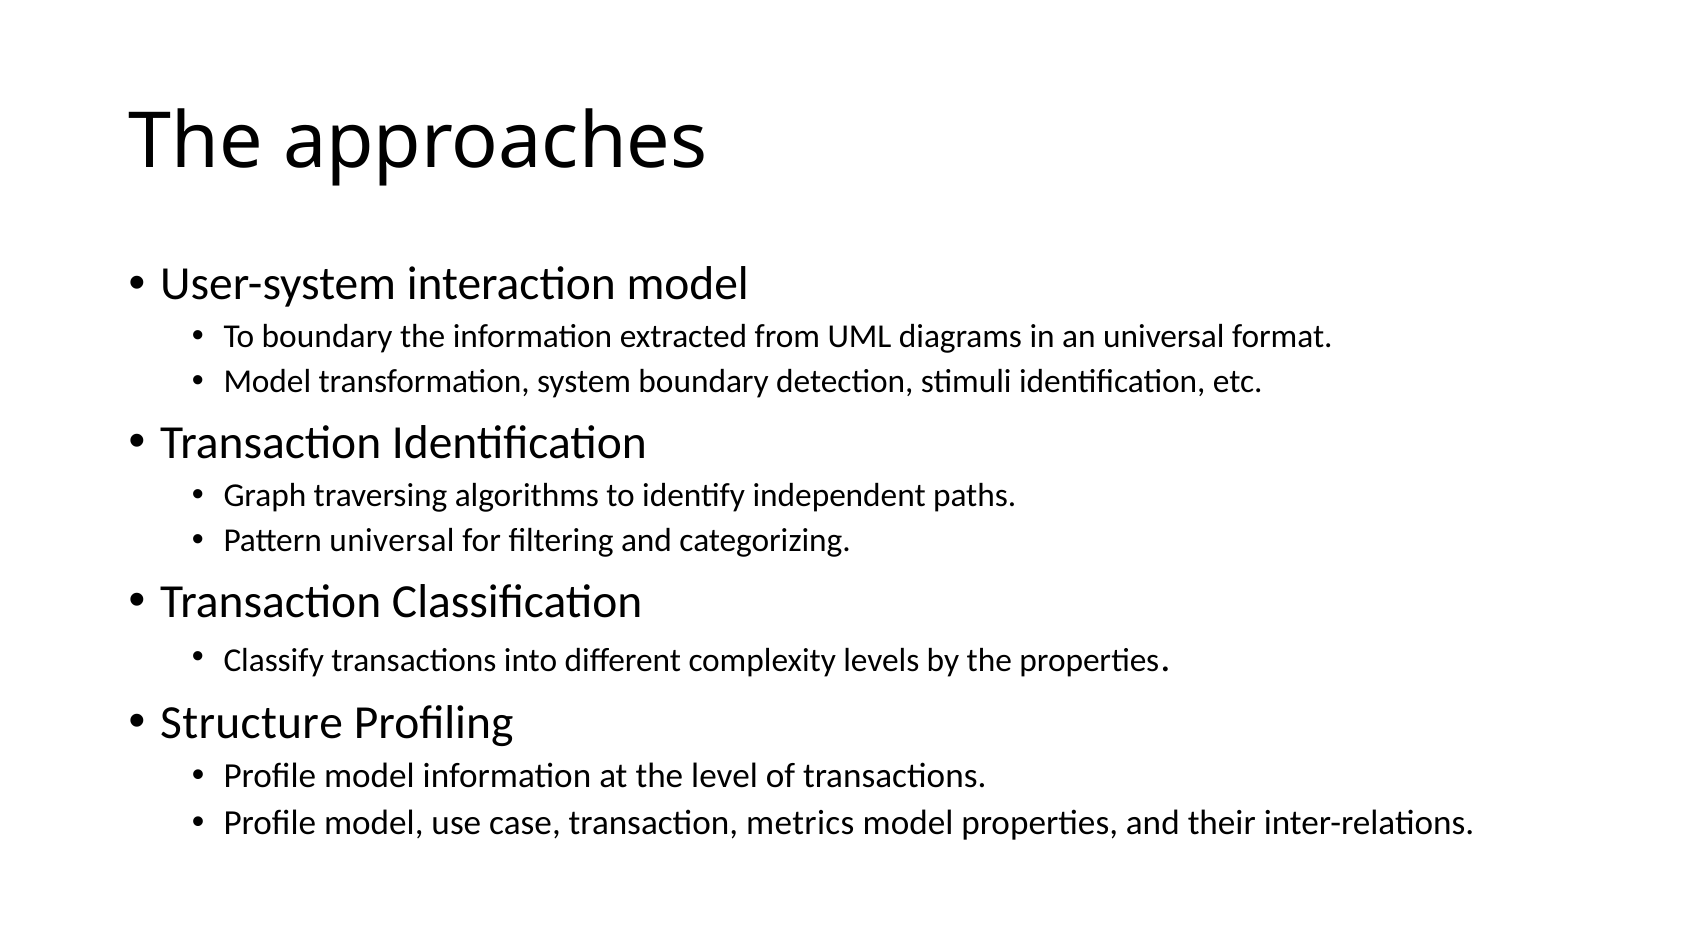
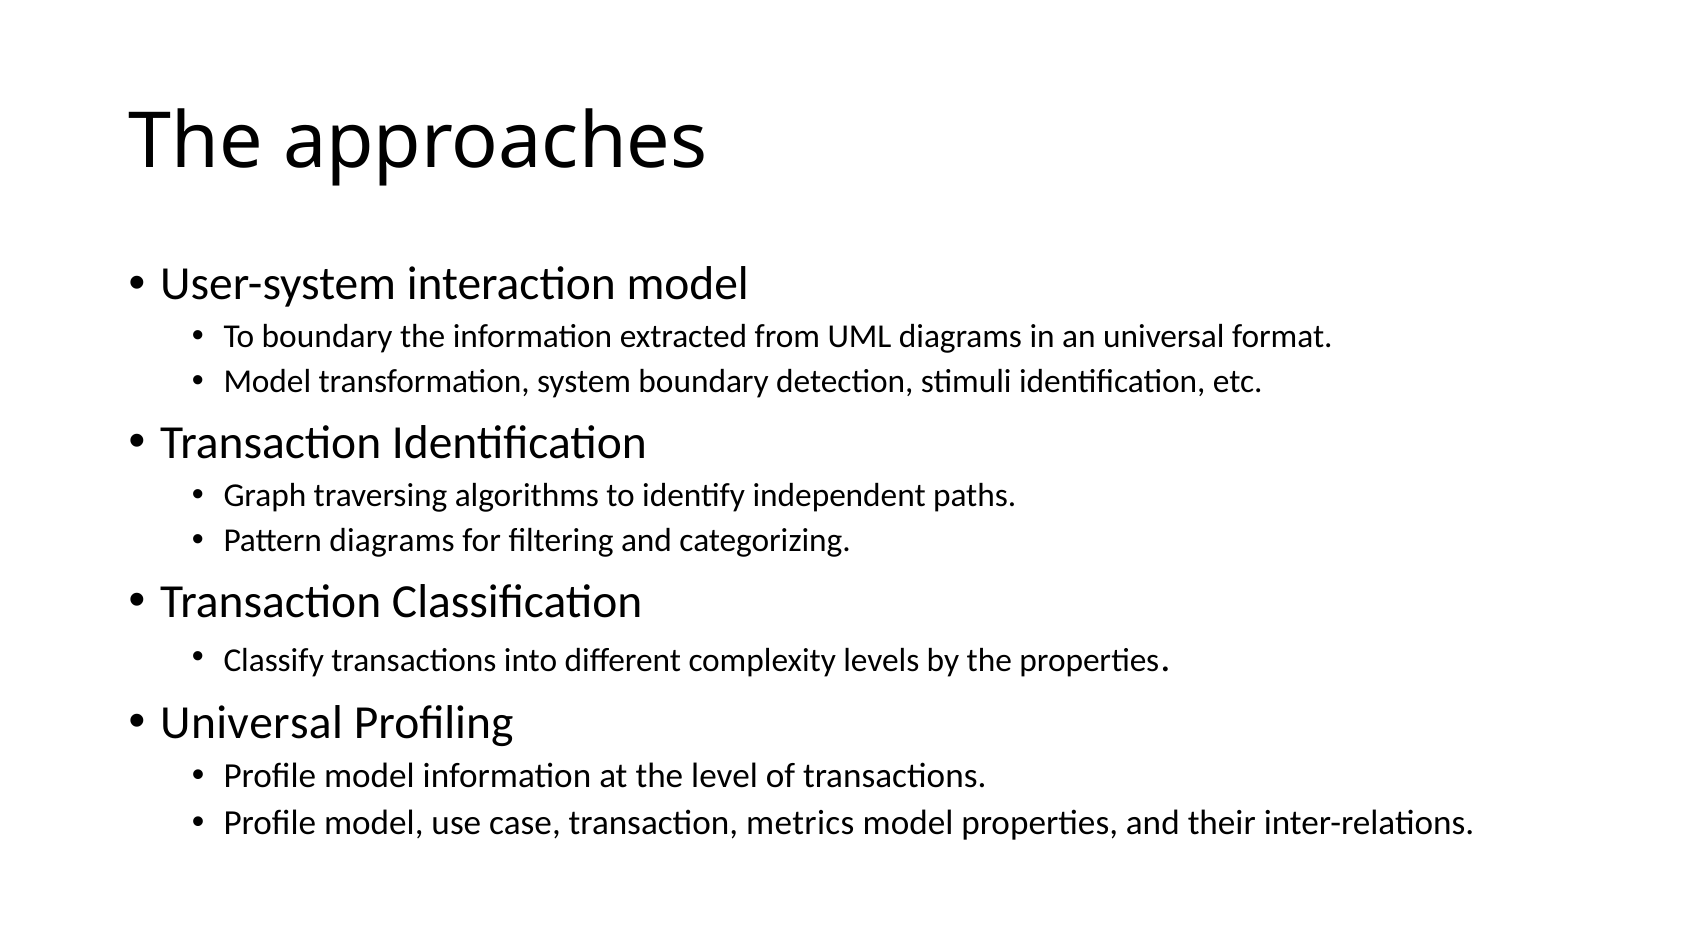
Pattern universal: universal -> diagrams (392, 540)
Structure: Structure -> Universal (252, 723)
